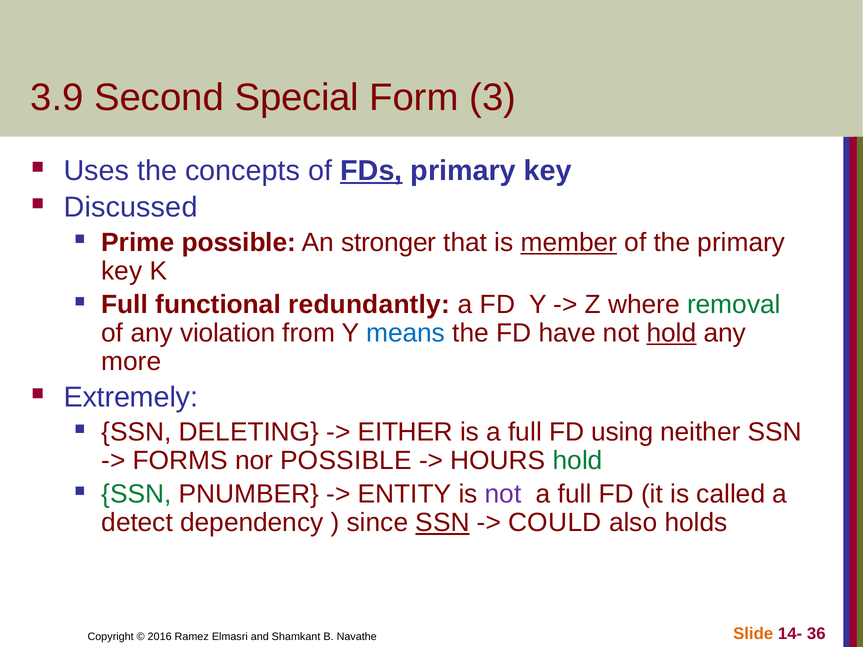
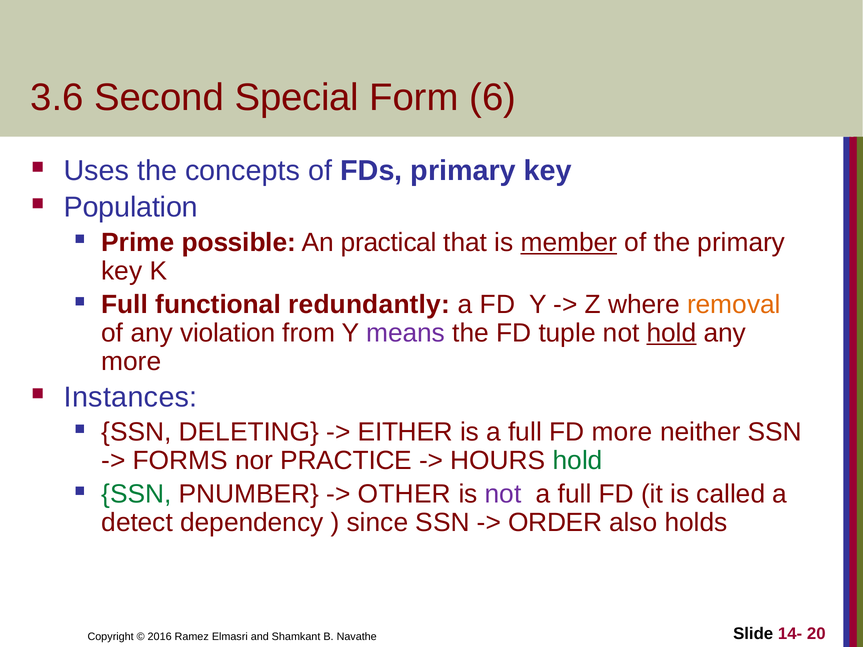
3.9: 3.9 -> 3.6 (57, 98)
3: 3 -> 6 (493, 98)
FDs underline: present -> none (371, 171)
Discussed: Discussed -> Population (131, 208)
stronger: stronger -> practical (389, 243)
removal colour: green -> orange (734, 305)
means colour: blue -> purple (406, 333)
have: have -> tuple (567, 333)
Extremely: Extremely -> Instances (131, 397)
FD using: using -> more (622, 432)
nor POSSIBLE: POSSIBLE -> PRACTICE (346, 461)
ENTITY: ENTITY -> OTHER (404, 494)
SSN underline: present -> none (443, 523)
COULD: COULD -> ORDER (555, 523)
Slide colour: orange -> black (753, 634)
36: 36 -> 20 (816, 634)
